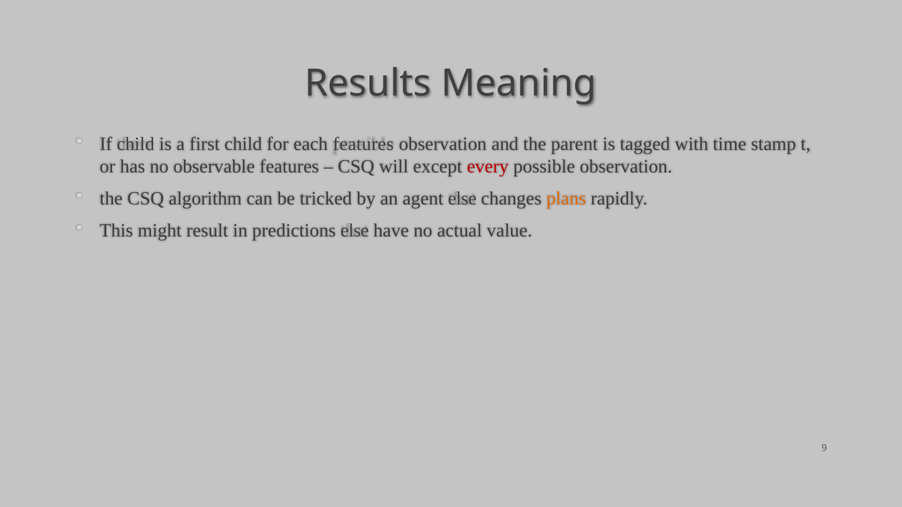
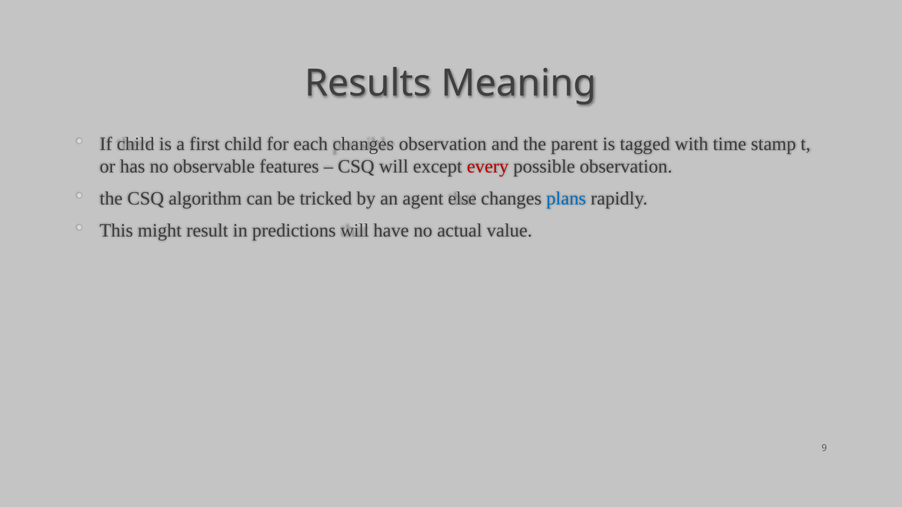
each features: features -> changes (363, 144)
plans colour: orange -> blue (566, 199)
predictions else: else -> will (355, 231)
